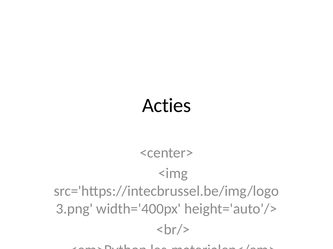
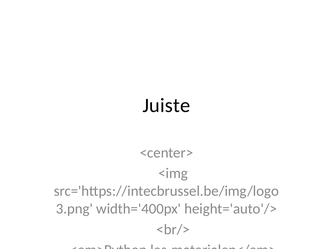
Acties: Acties -> Juiste (166, 106)
